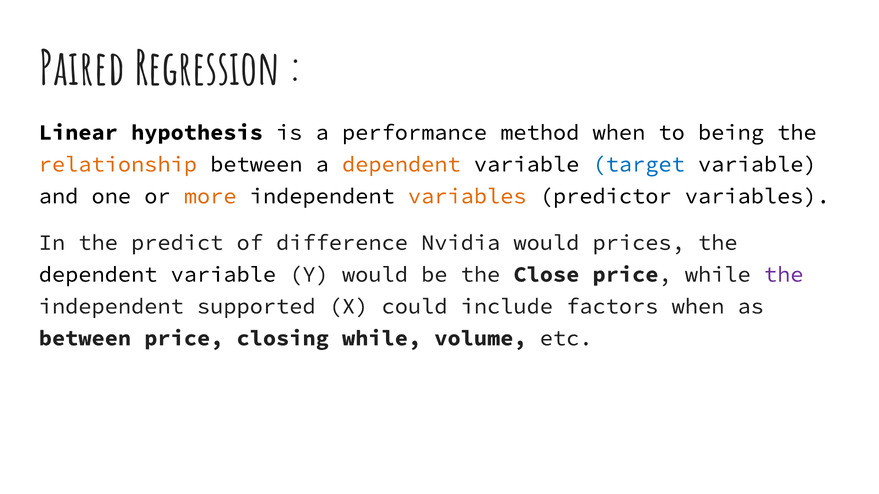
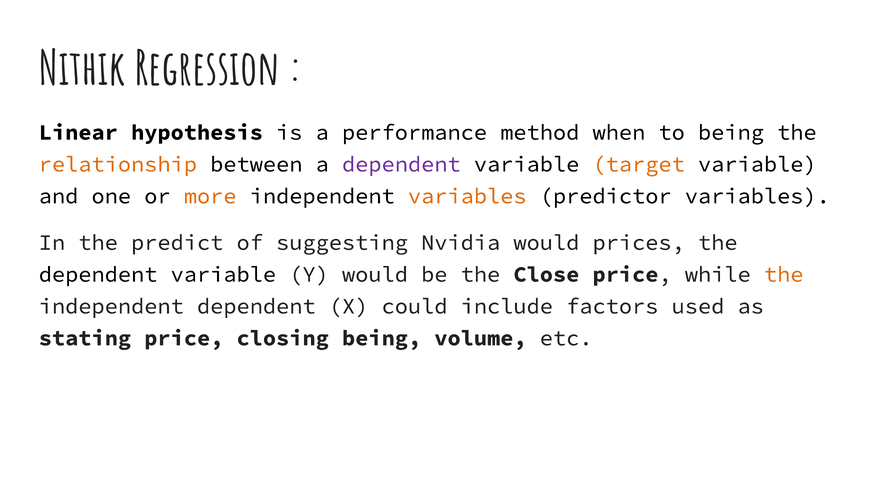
Paired: Paired -> Nithik (82, 70)
dependent colour: orange -> purple (401, 164)
target colour: blue -> orange (639, 164)
difference: difference -> suggesting (342, 243)
the colour: purple -> orange (784, 275)
independent supported: supported -> dependent (256, 307)
factors when: when -> used (698, 307)
between: between -> stating (85, 338)
closing while: while -> being (382, 338)
